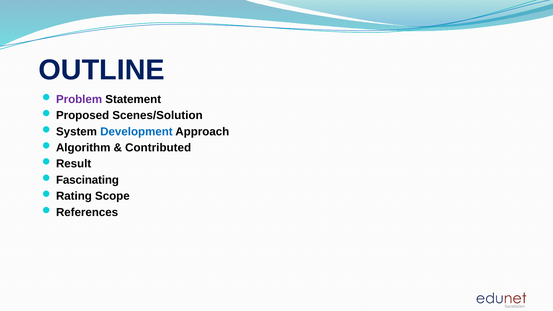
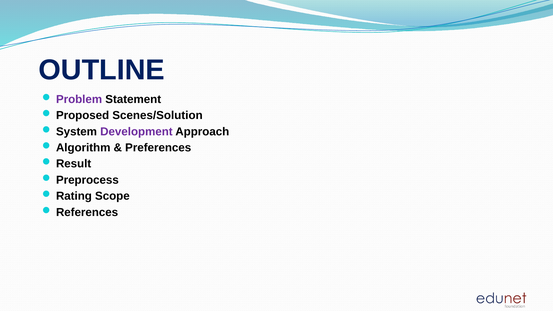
Development colour: blue -> purple (136, 132)
Contributed: Contributed -> Preferences (158, 148)
Fascinating: Fascinating -> Preprocess (87, 180)
